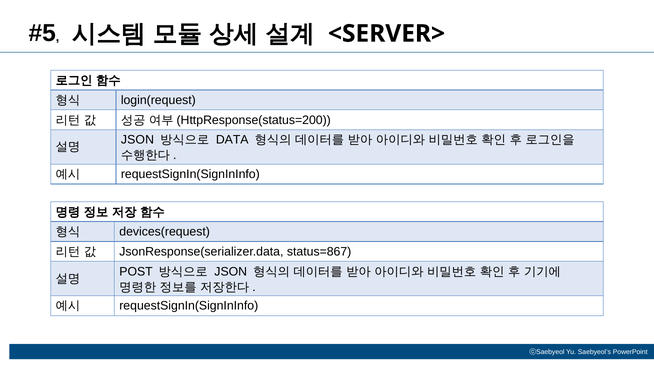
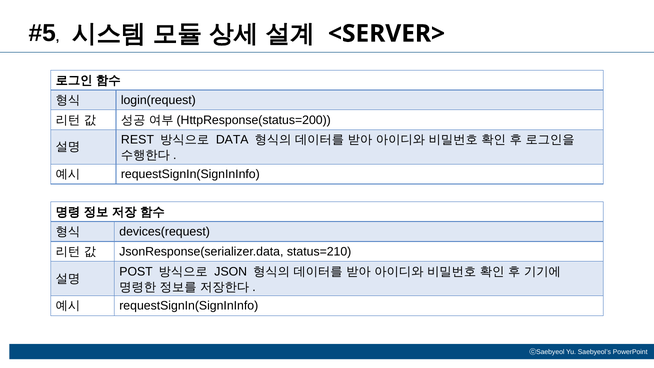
JSON: JSON -> REST (137, 140)
status=867: status=867 -> status=210 (319, 252)
